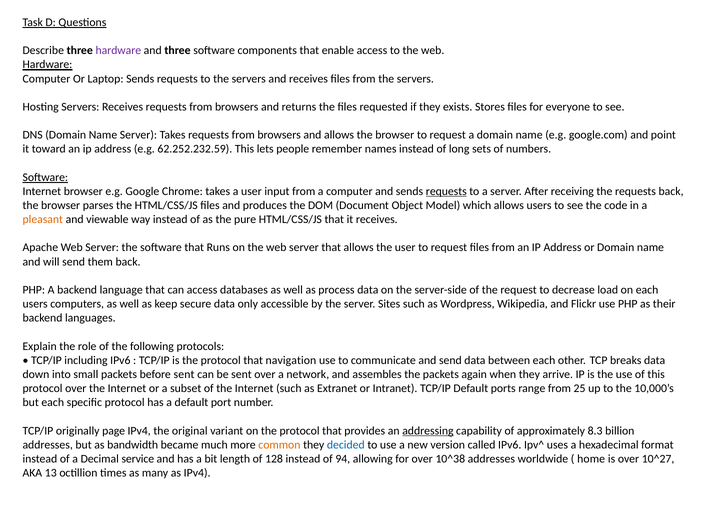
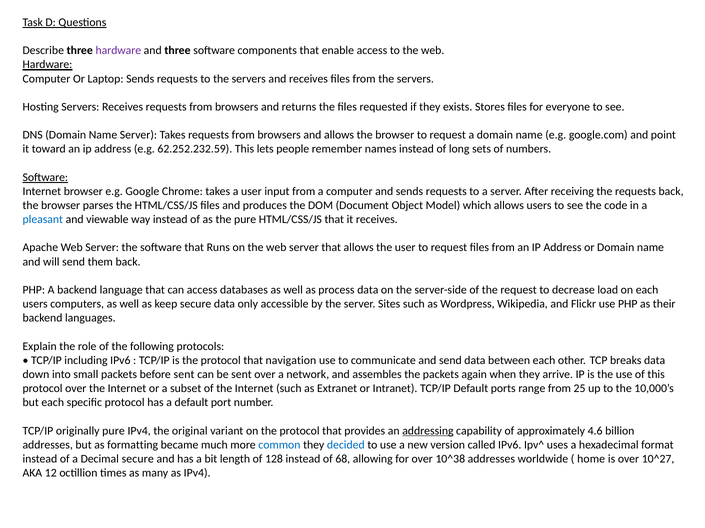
requests underline: present -> none (446, 192)
pleasant colour: orange -> blue (43, 220)
originally page: page -> pure (113, 431)
8.3: 8.3 -> 4.6 (595, 431)
bandwidth: bandwidth -> formatting (133, 445)
common colour: orange -> blue (279, 445)
Decimal service: service -> secure (138, 459)
94: 94 -> 68 (343, 459)
13: 13 -> 12 (51, 474)
